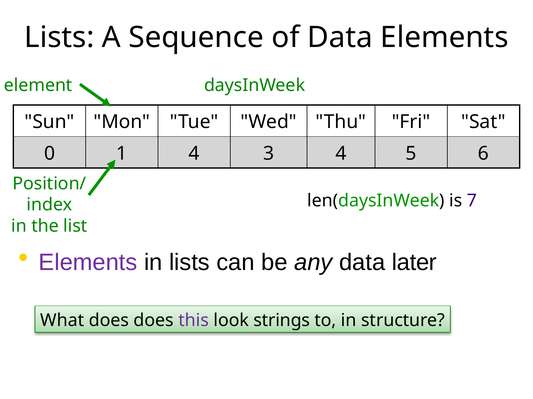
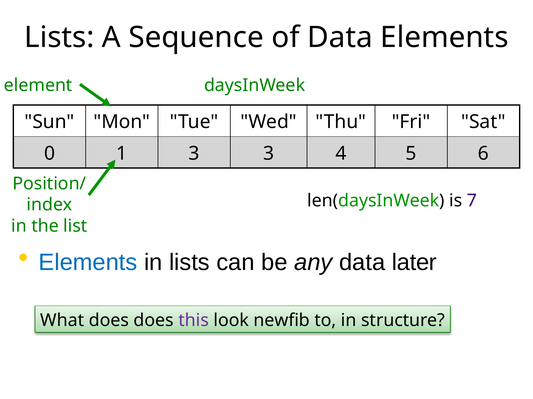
1 4: 4 -> 3 (194, 154)
Elements colour: purple -> blue (88, 263)
strings: strings -> newfib (282, 321)
